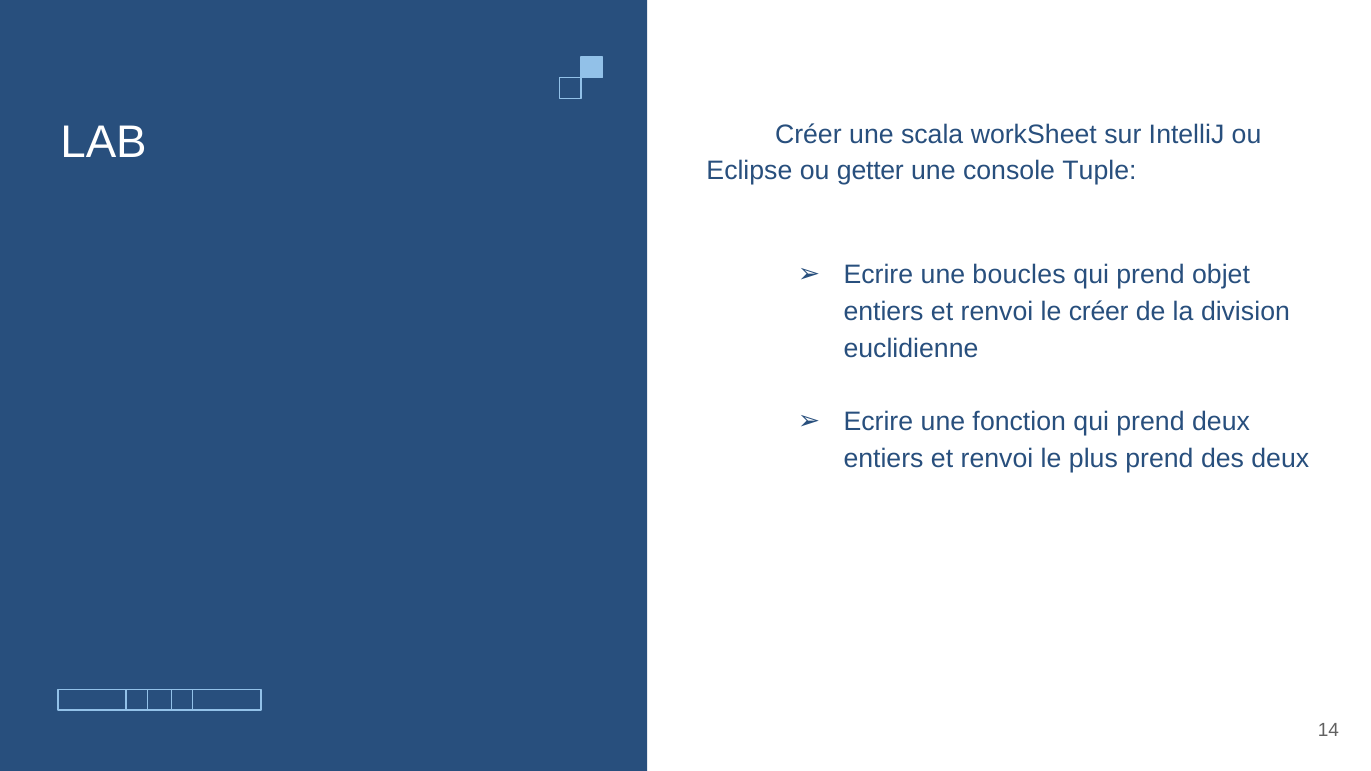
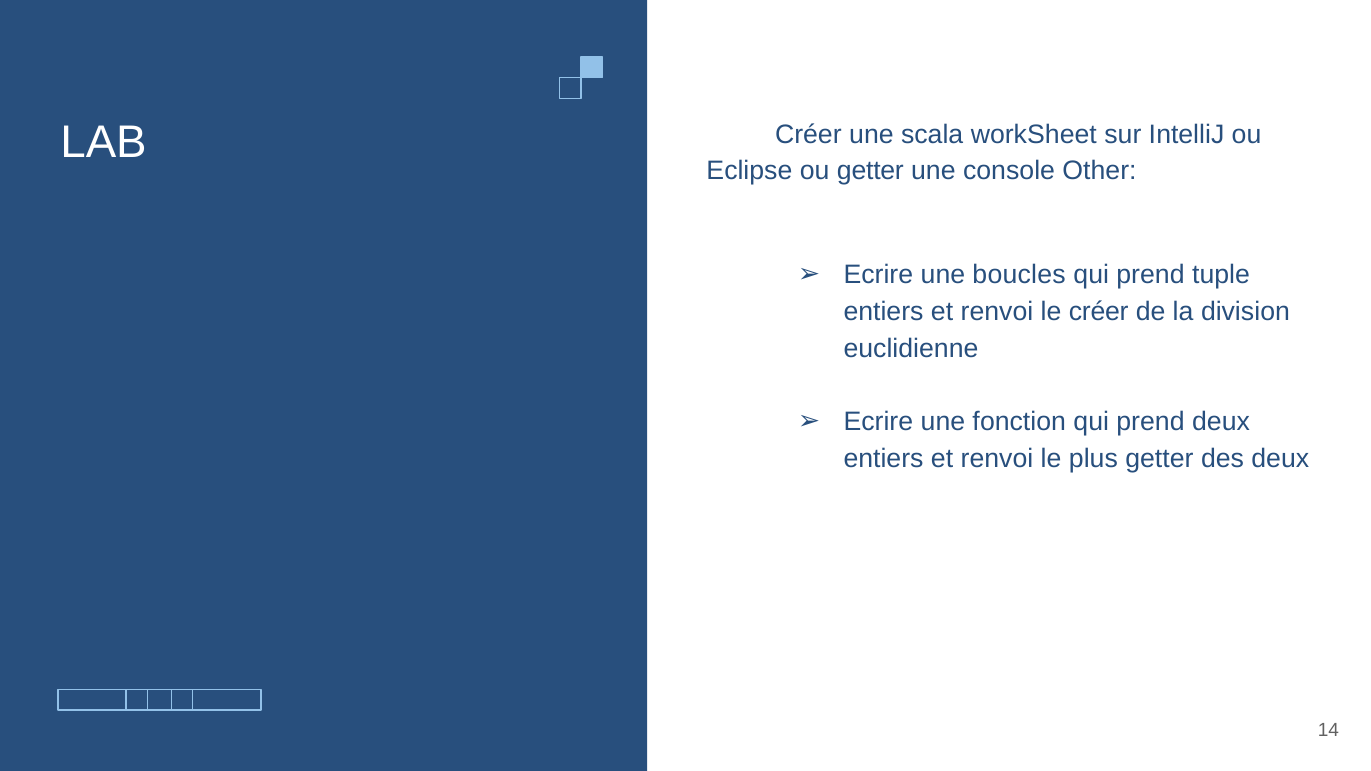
Tuple: Tuple -> Other (1099, 171)
objet: objet -> tuple (1221, 275)
plus prend: prend -> getter (1159, 459)
